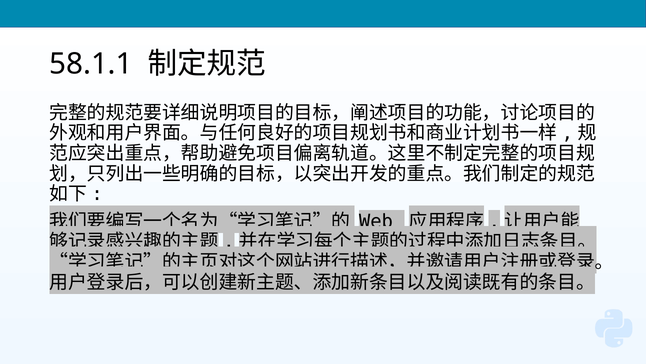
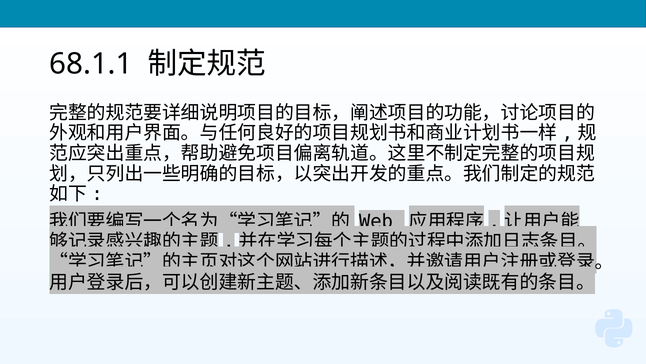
58.1.1: 58.1.1 -> 68.1.1 (91, 64)
